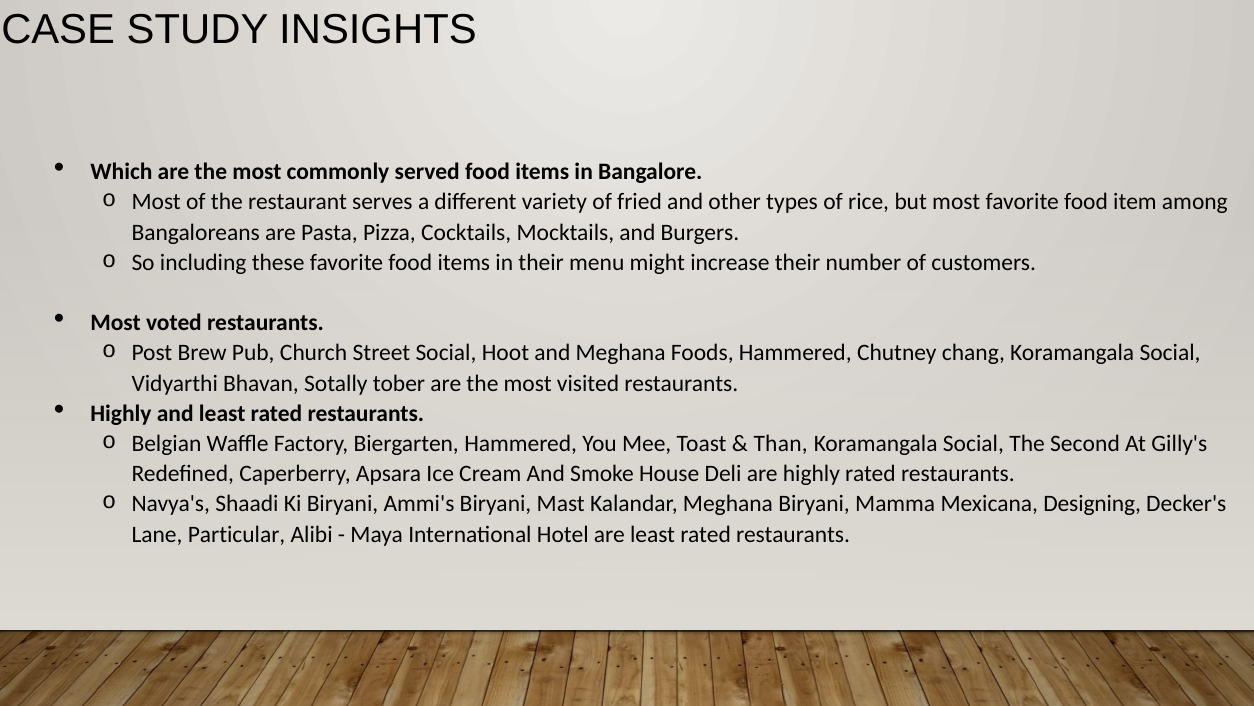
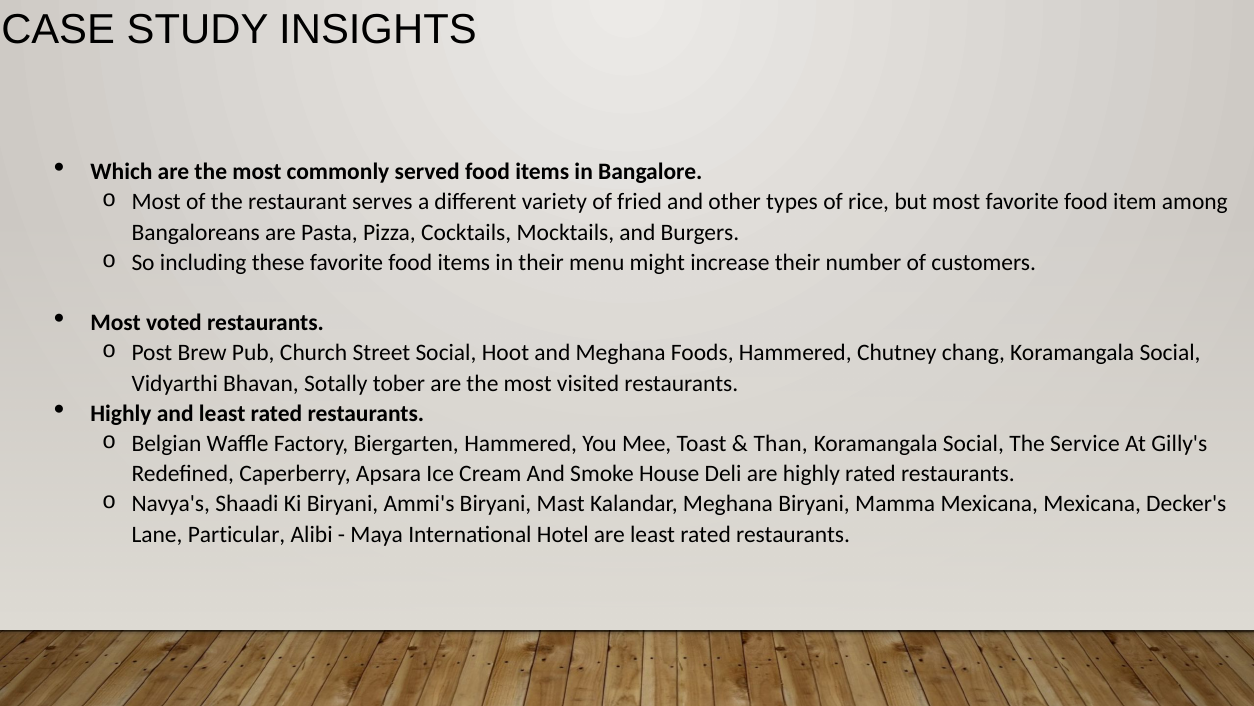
Second: Second -> Service (1085, 443)
Mexicana Designing: Designing -> Mexicana (1092, 504)
